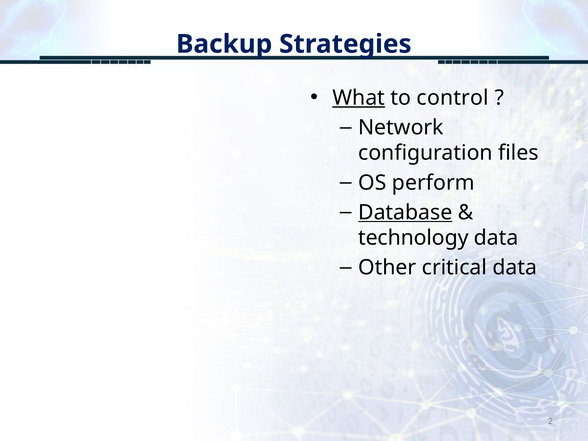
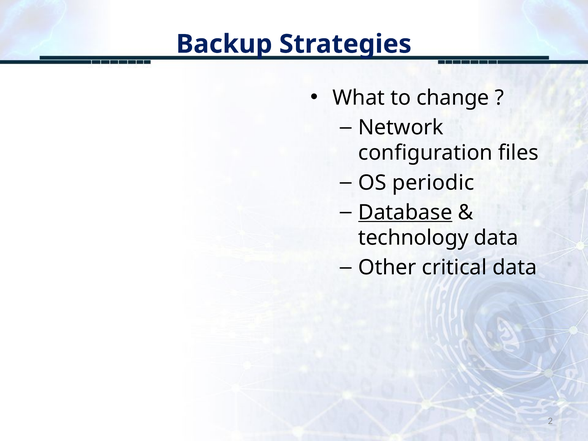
What underline: present -> none (359, 98)
control: control -> change (453, 98)
perform: perform -> periodic (433, 183)
